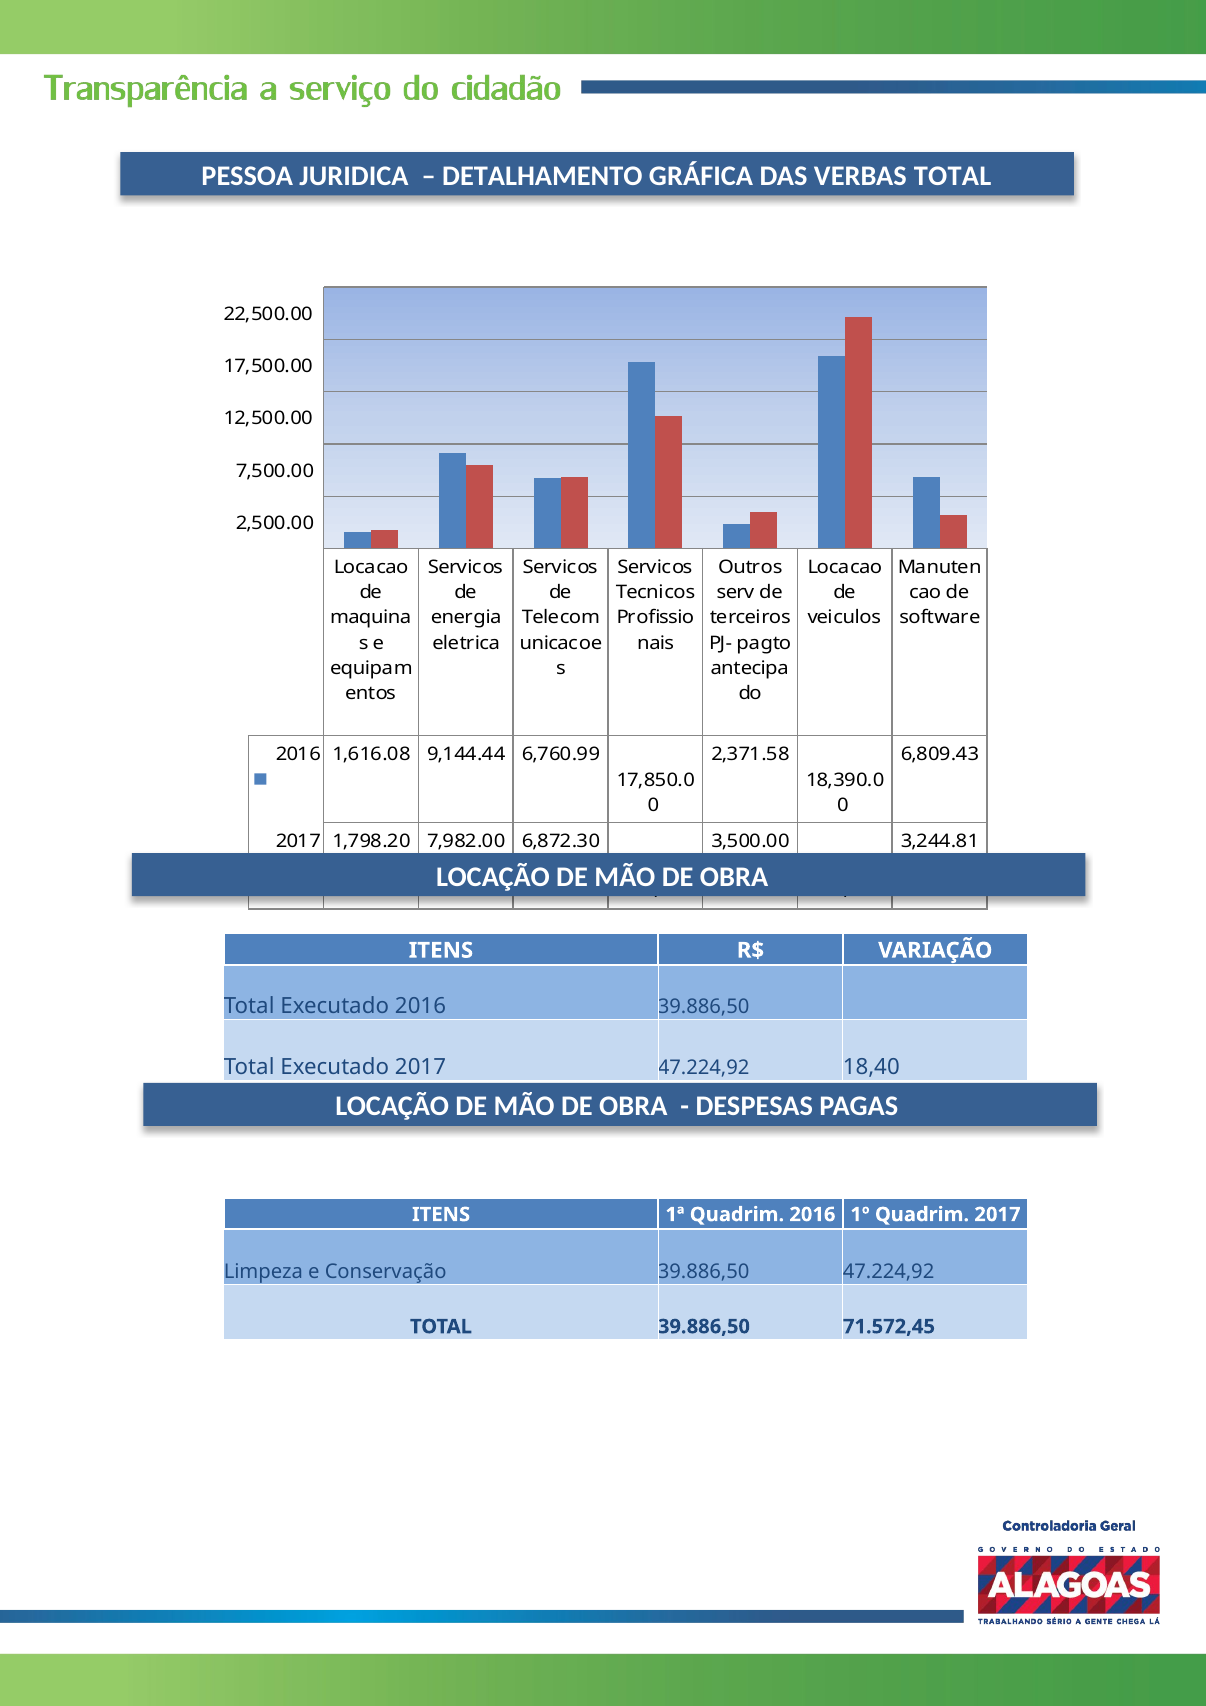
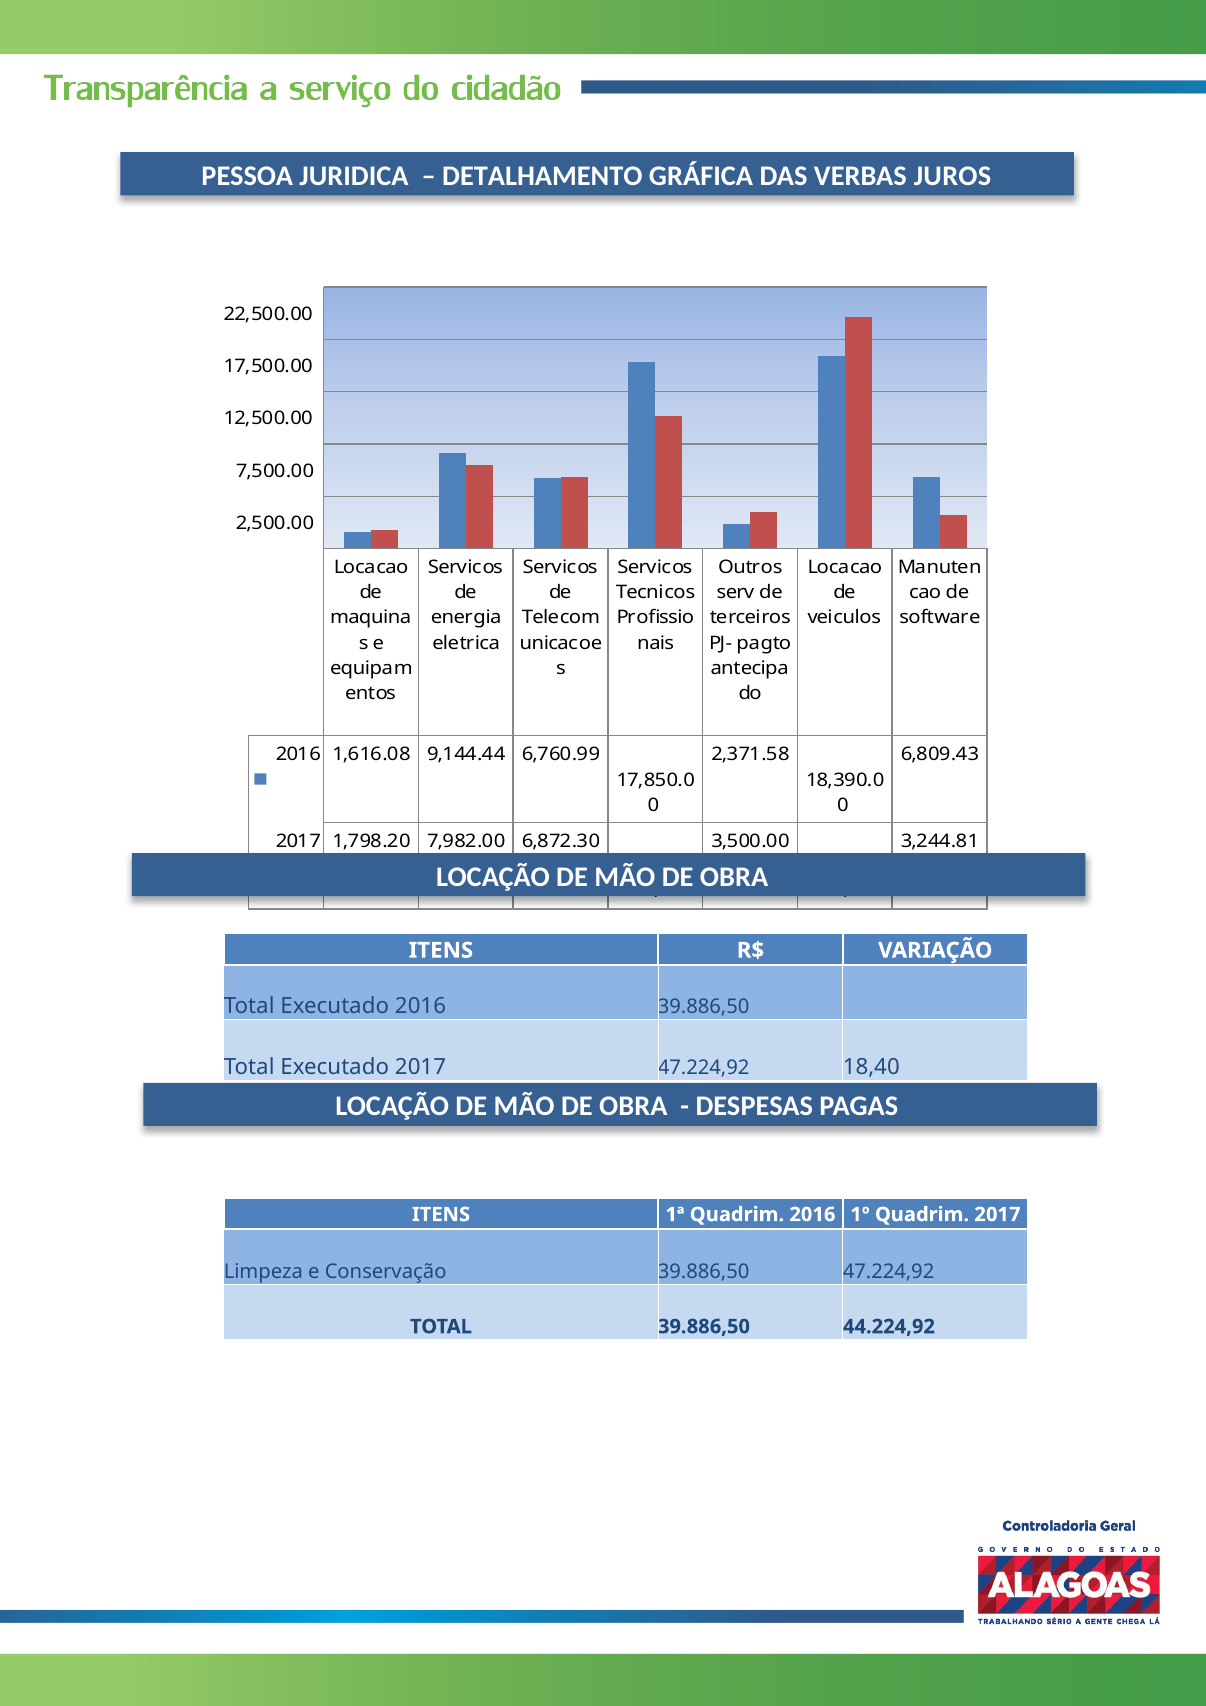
VERBAS TOTAL: TOTAL -> JUROS (953, 176)
71.572,45: 71.572,45 -> 44.224,92 (889, 1326)
